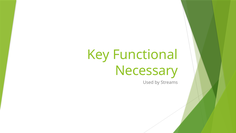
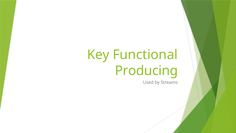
Necessary: Necessary -> Producing (146, 70)
